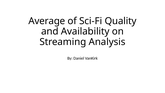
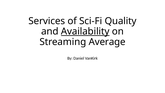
Average: Average -> Services (47, 21)
Availability underline: none -> present (85, 31)
Analysis: Analysis -> Average (107, 42)
